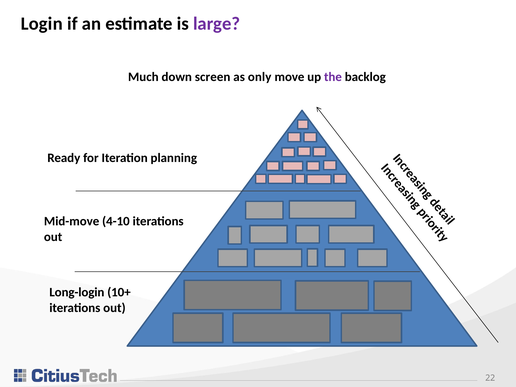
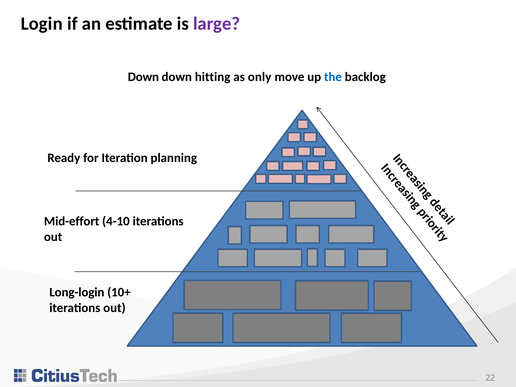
Much: Much -> Down (143, 77)
screen: screen -> hitting (213, 77)
the colour: purple -> blue (333, 77)
Mid-move: Mid-move -> Mid-effort (72, 221)
